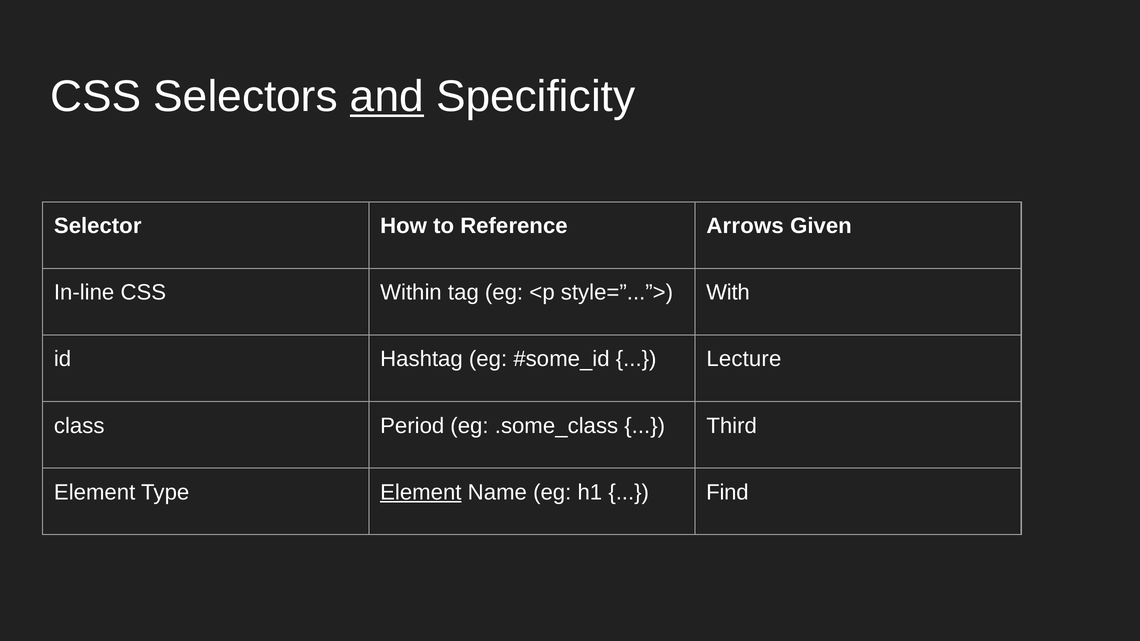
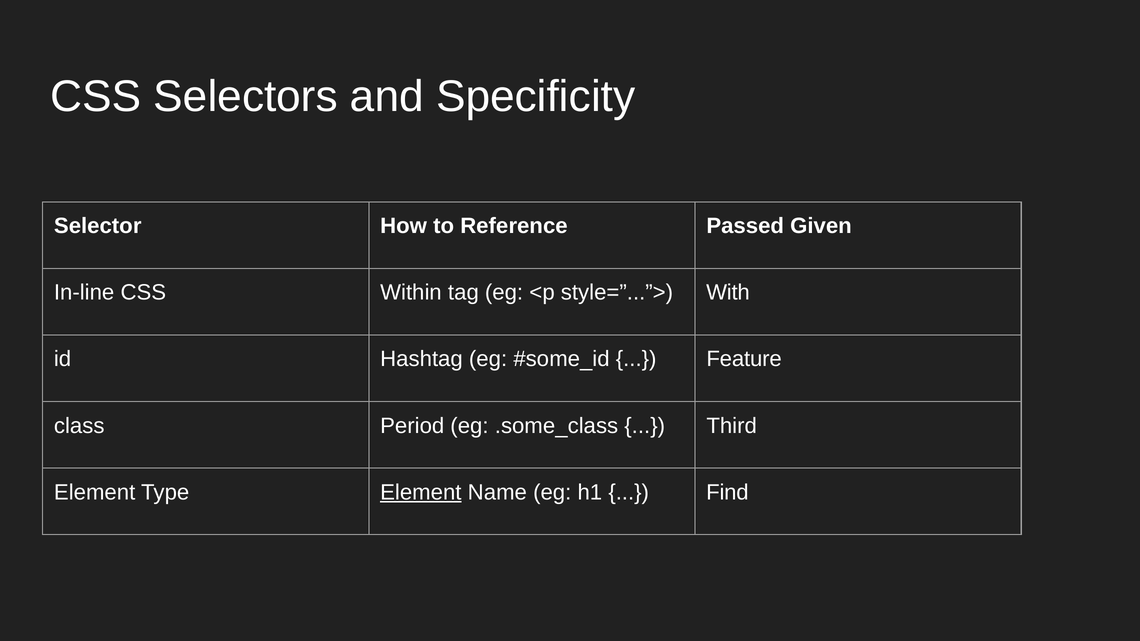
and underline: present -> none (387, 97)
Arrows: Arrows -> Passed (745, 226)
Lecture: Lecture -> Feature (744, 359)
